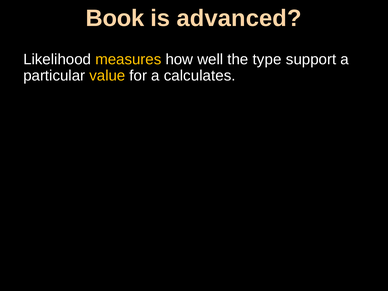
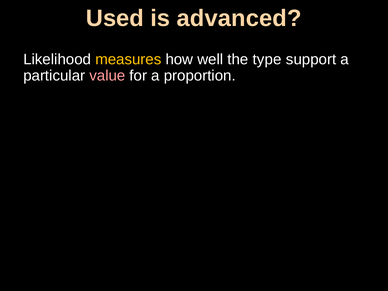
Book: Book -> Used (115, 18)
value colour: yellow -> pink (107, 76)
calculates: calculates -> proportion (200, 76)
